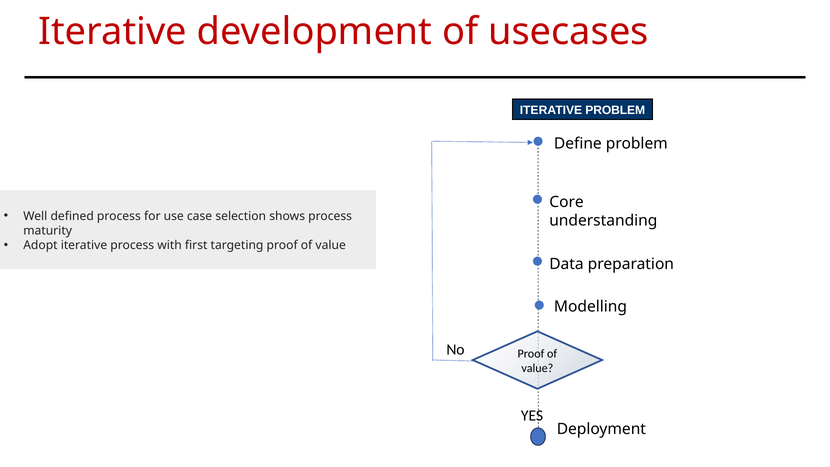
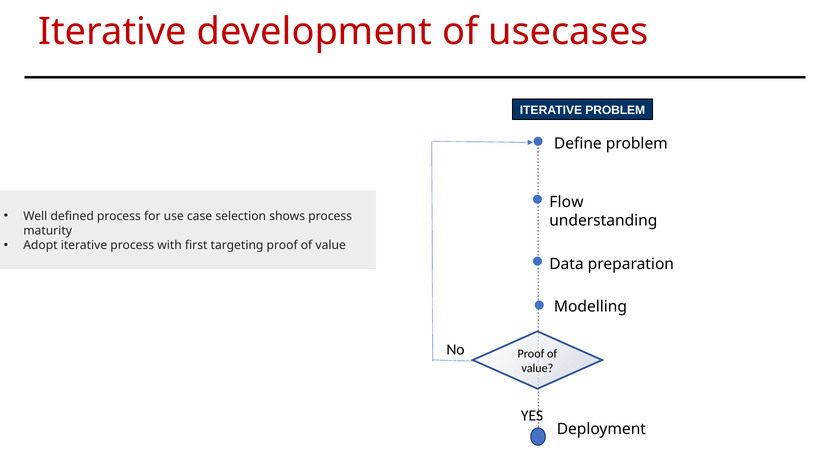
Core: Core -> Flow (566, 202)
